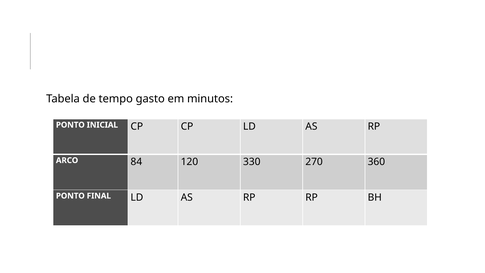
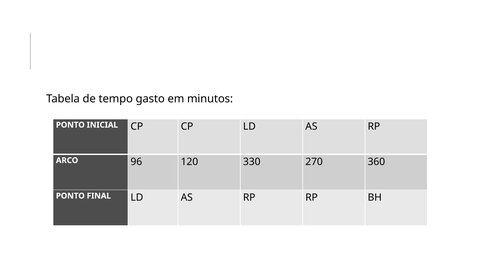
84: 84 -> 96 (136, 162)
